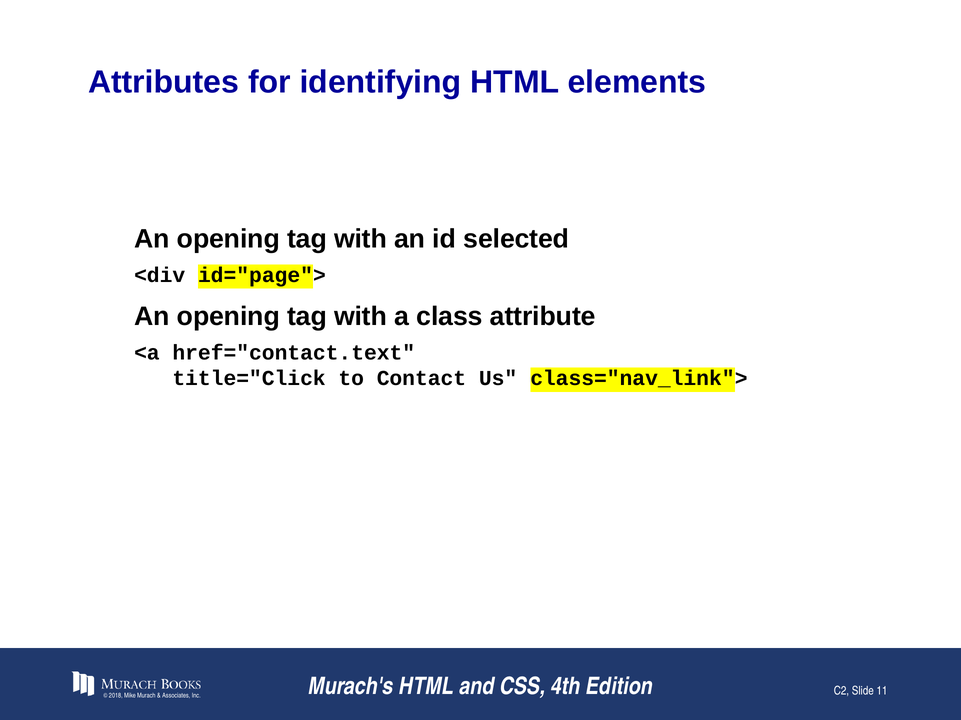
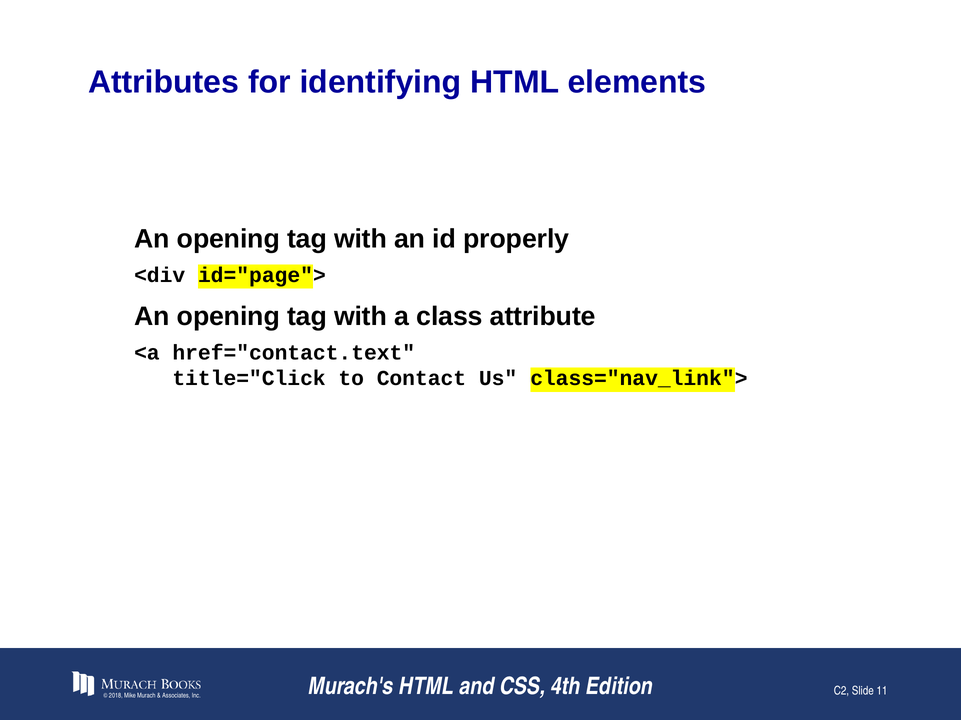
selected: selected -> properly (516, 239)
